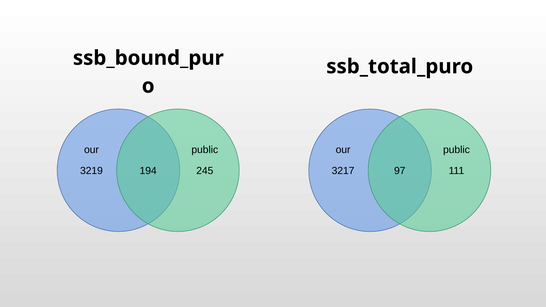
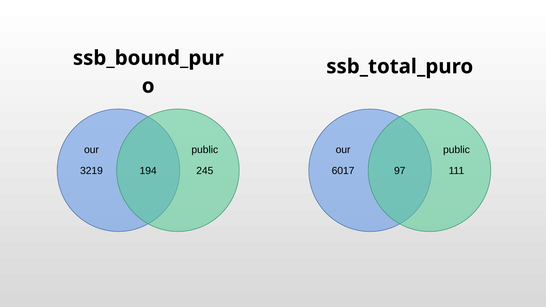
3217: 3217 -> 6017 (343, 171)
